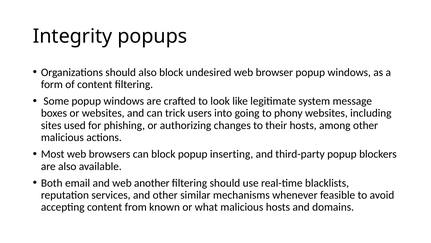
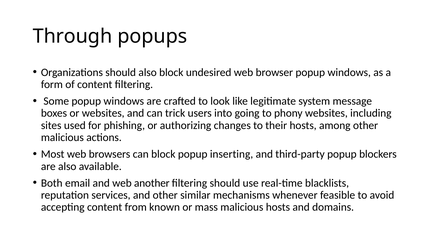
Integrity: Integrity -> Through (73, 36)
what: what -> mass (206, 207)
